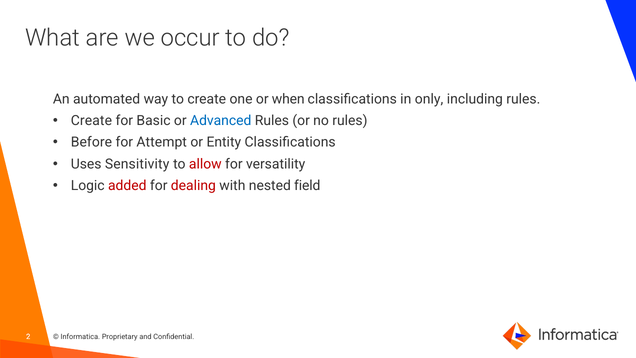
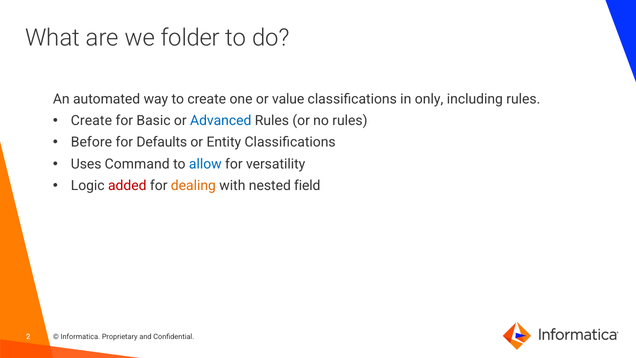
occur: occur -> folder (190, 38)
when: when -> value (288, 99)
Attempt: Attempt -> Defaults (162, 142)
Sensitivity: Sensitivity -> Command (137, 164)
allow colour: red -> blue (205, 164)
dealing colour: red -> orange (193, 186)
